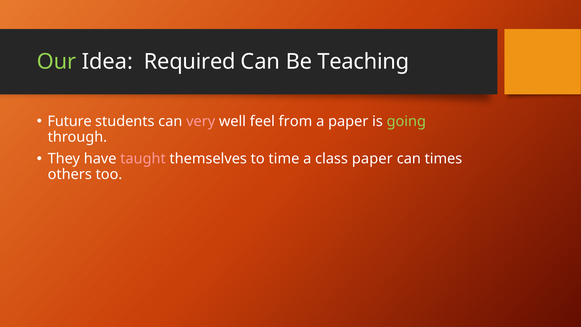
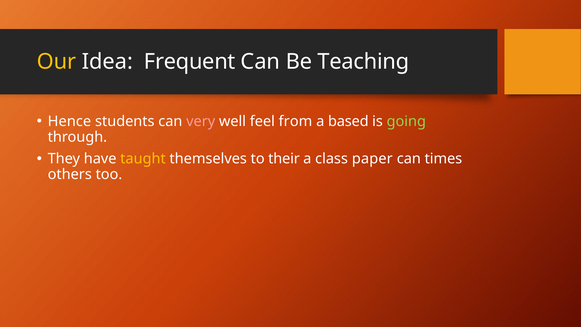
Our colour: light green -> yellow (57, 62)
Required: Required -> Frequent (190, 62)
Future: Future -> Hence (69, 121)
a paper: paper -> based (348, 121)
taught colour: pink -> yellow (143, 159)
time: time -> their (284, 159)
